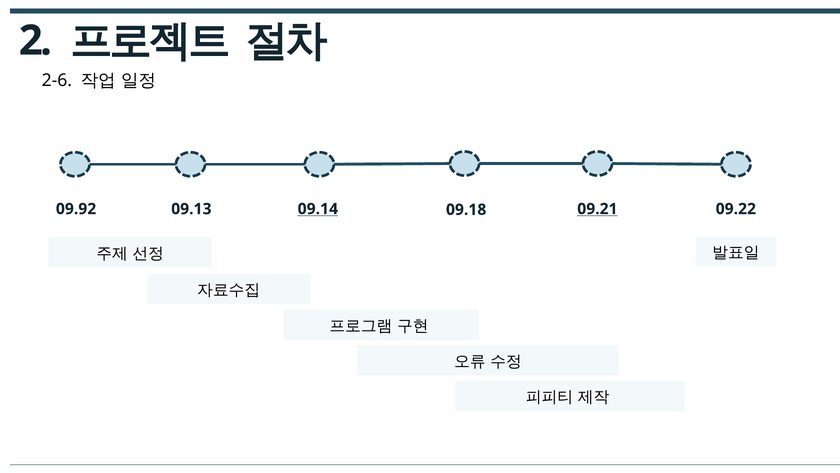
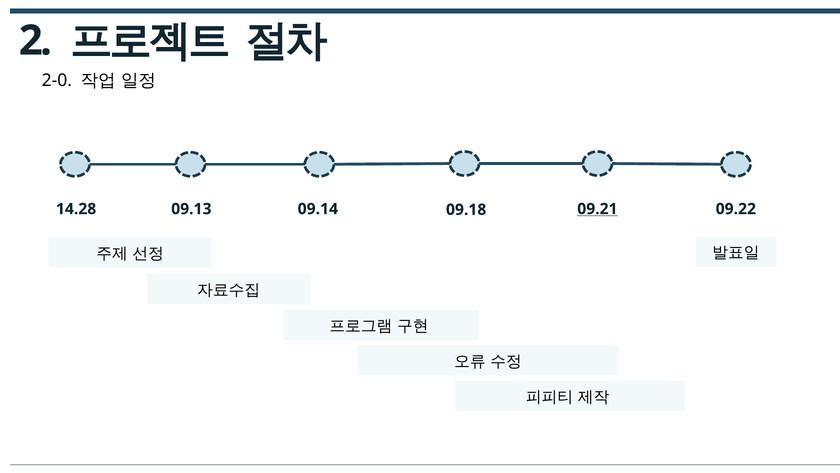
2-6: 2-6 -> 2-0 (57, 80)
09.92: 09.92 -> 14.28 (76, 209)
09.14 underline: present -> none (318, 209)
